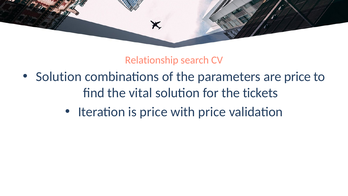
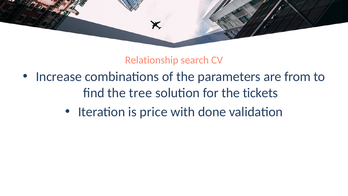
Solution: Solution -> Increase (59, 76)
are price: price -> from (298, 76)
vital: vital -> tree (141, 93)
with price: price -> done (212, 112)
